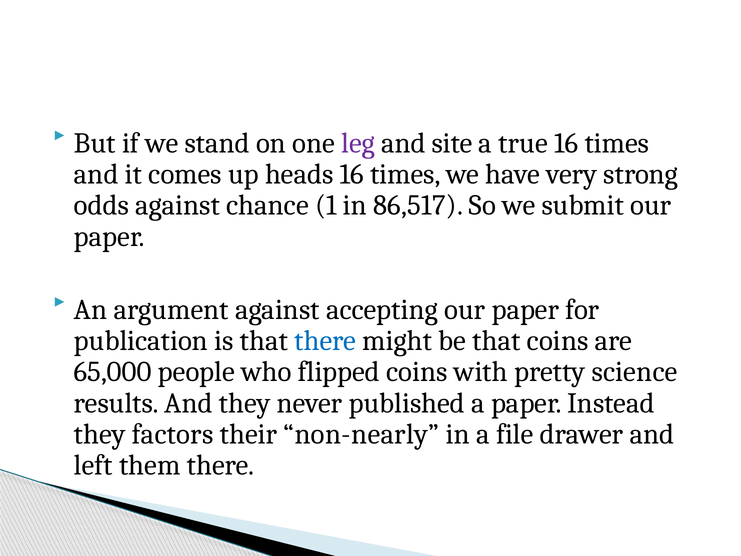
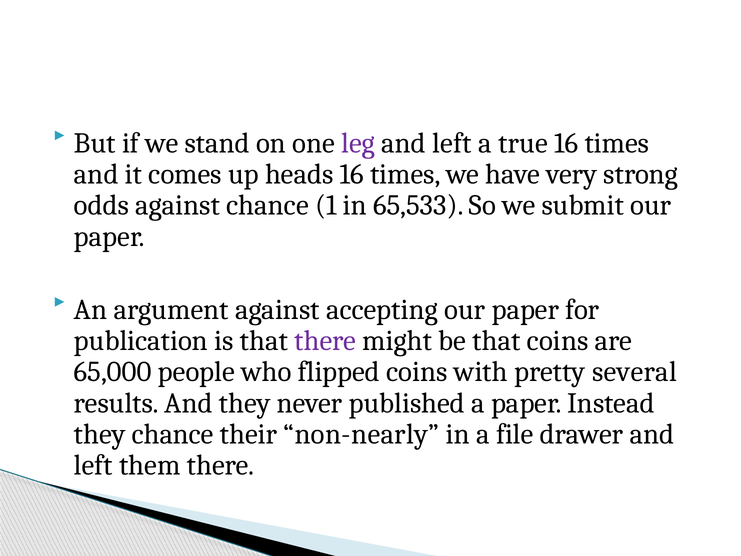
site: site -> left (452, 143)
86,517: 86,517 -> 65,533 (418, 205)
there colour: blue -> purple (325, 341)
science: science -> several (634, 372)
they factors: factors -> chance (173, 434)
